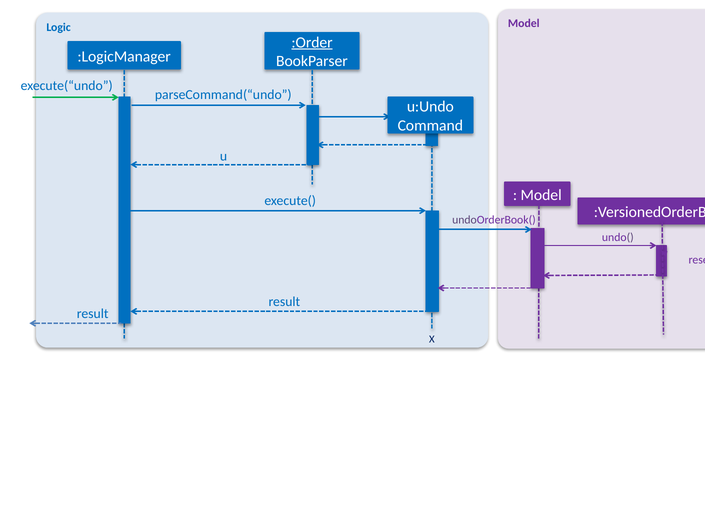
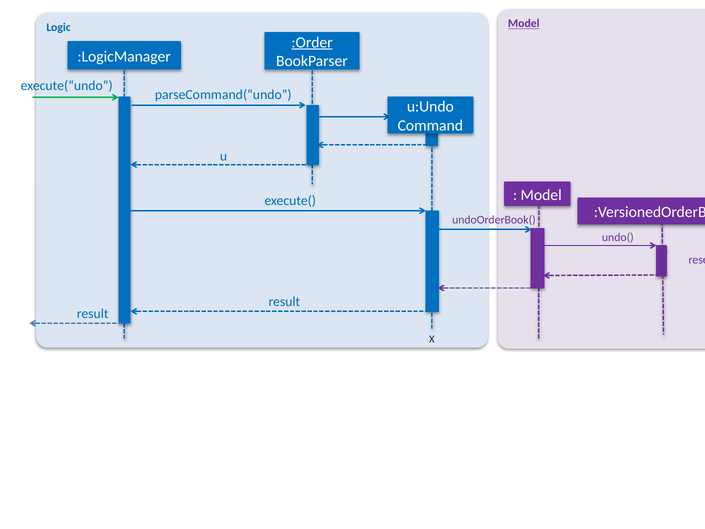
Model underline: none -> present (524, 24)
